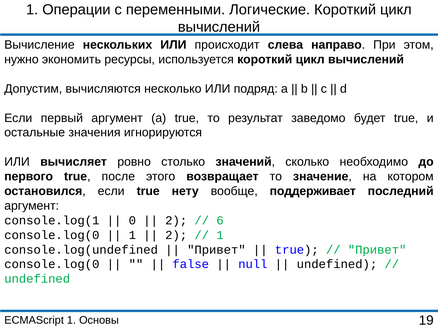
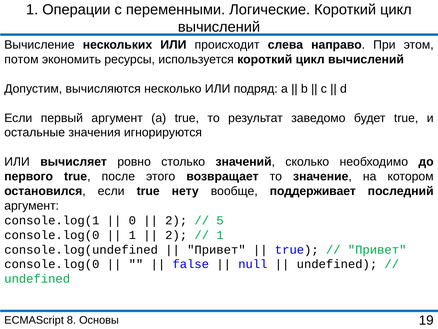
нужно: нужно -> потом (21, 59)
6: 6 -> 5 (220, 220)
ECMAScript 1: 1 -> 8 (71, 320)
